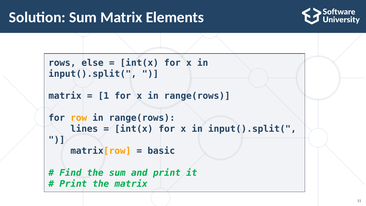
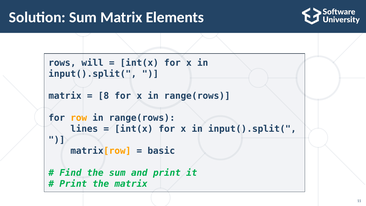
else: else -> will (93, 63)
1: 1 -> 8 (104, 96)
